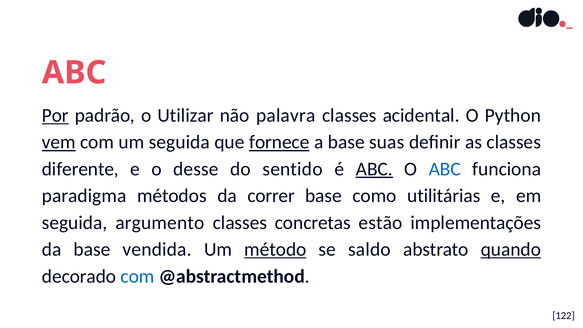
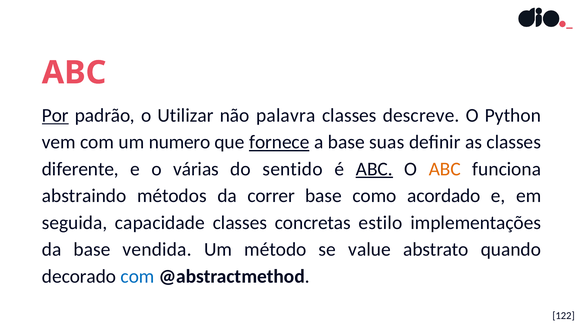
acidental: acidental -> descreve (421, 115)
vem underline: present -> none (59, 142)
um seguida: seguida -> numero (180, 142)
desse: desse -> várias (196, 169)
ABC colour: blue -> orange (445, 169)
paradigma: paradigma -> abstraindo (84, 196)
utilitárias: utilitárias -> acordado (444, 196)
argumento: argumento -> capacidade (160, 223)
estão: estão -> estilo (381, 223)
método underline: present -> none (275, 249)
saldo: saldo -> value (370, 249)
quando underline: present -> none (511, 249)
